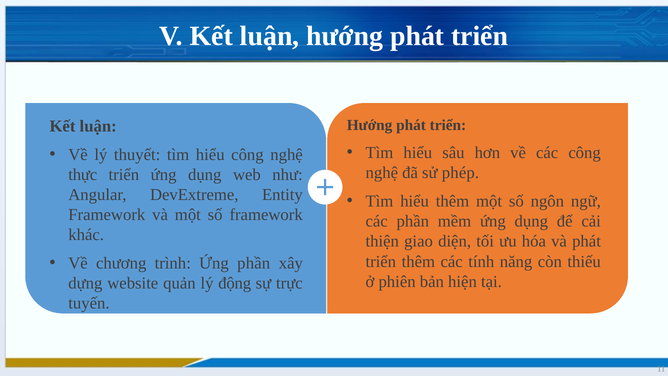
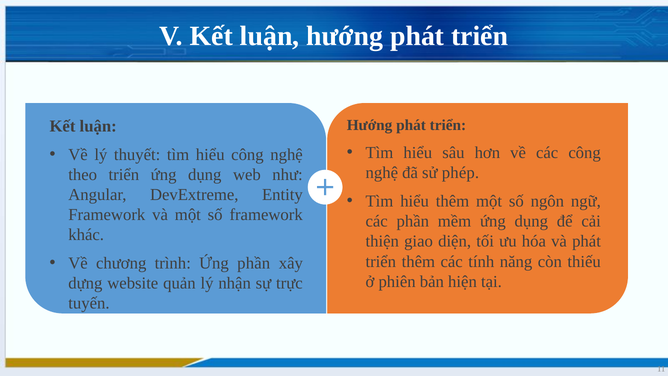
thực: thực -> theo (83, 174)
động: động -> nhận (235, 283)
